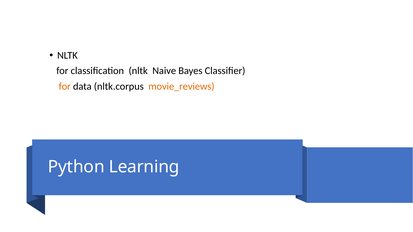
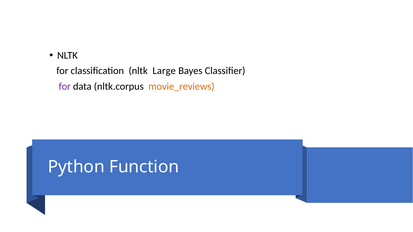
Naive: Naive -> Large (164, 71)
for colour: orange -> purple (65, 86)
Learning: Learning -> Function (144, 167)
